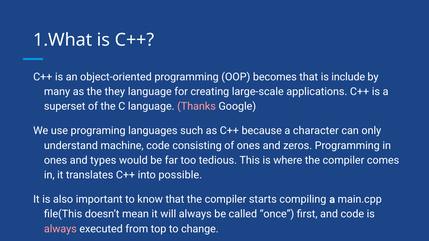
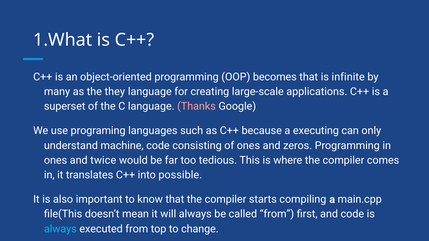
include: include -> infinite (348, 77)
character: character -> executing (316, 131)
types: types -> twice (103, 160)
called once: once -> from (277, 214)
always colour: pink -> light blue (60, 229)
